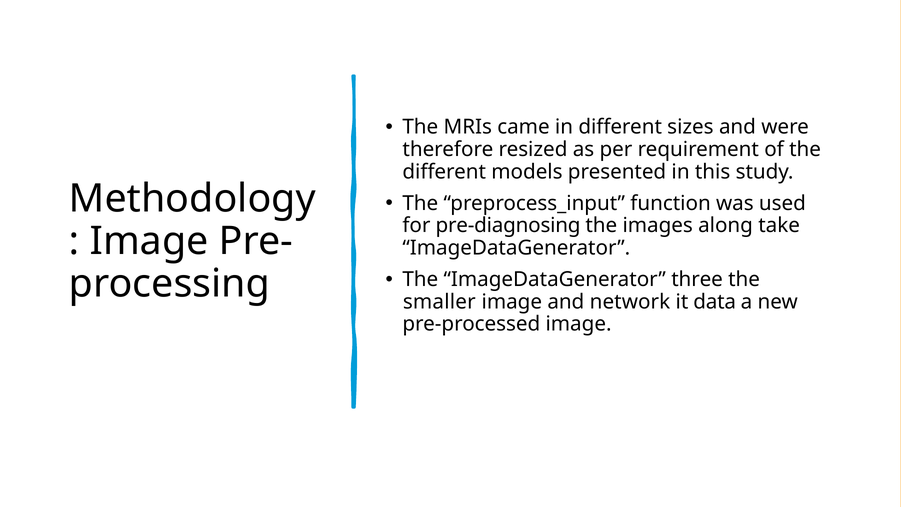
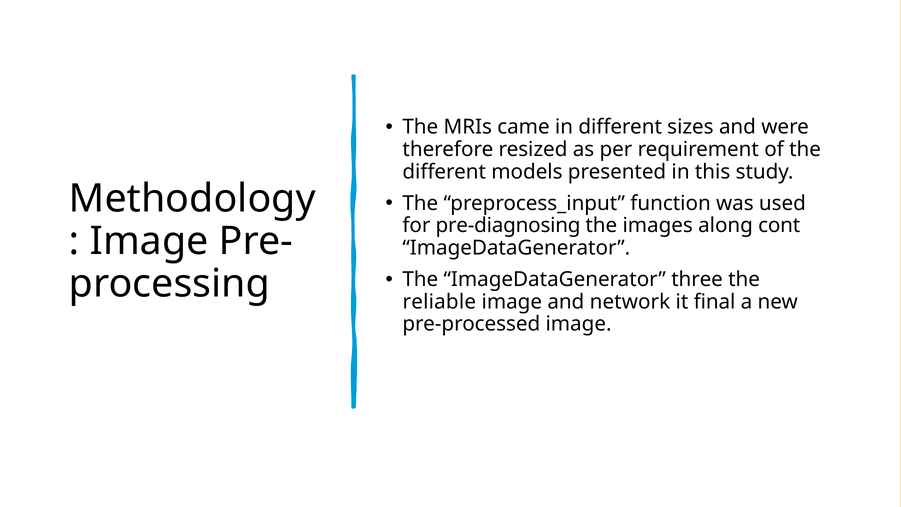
take: take -> cont (779, 226)
smaller: smaller -> reliable (439, 302)
data: data -> final (715, 302)
